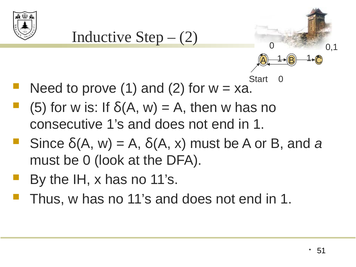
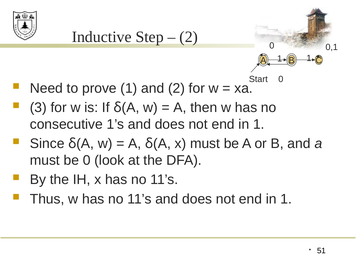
5: 5 -> 3 (38, 108)
